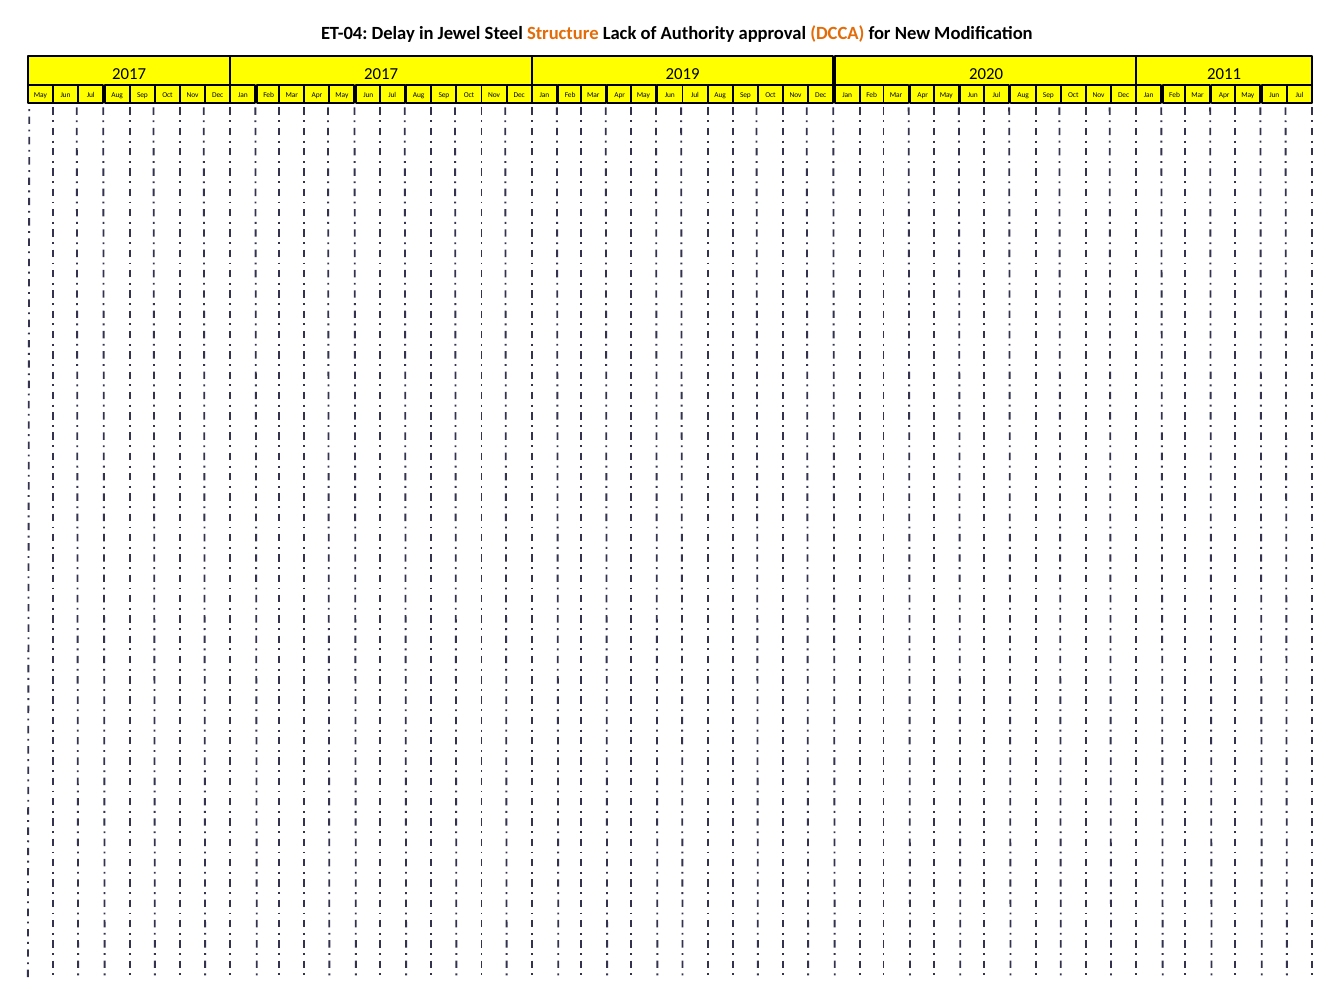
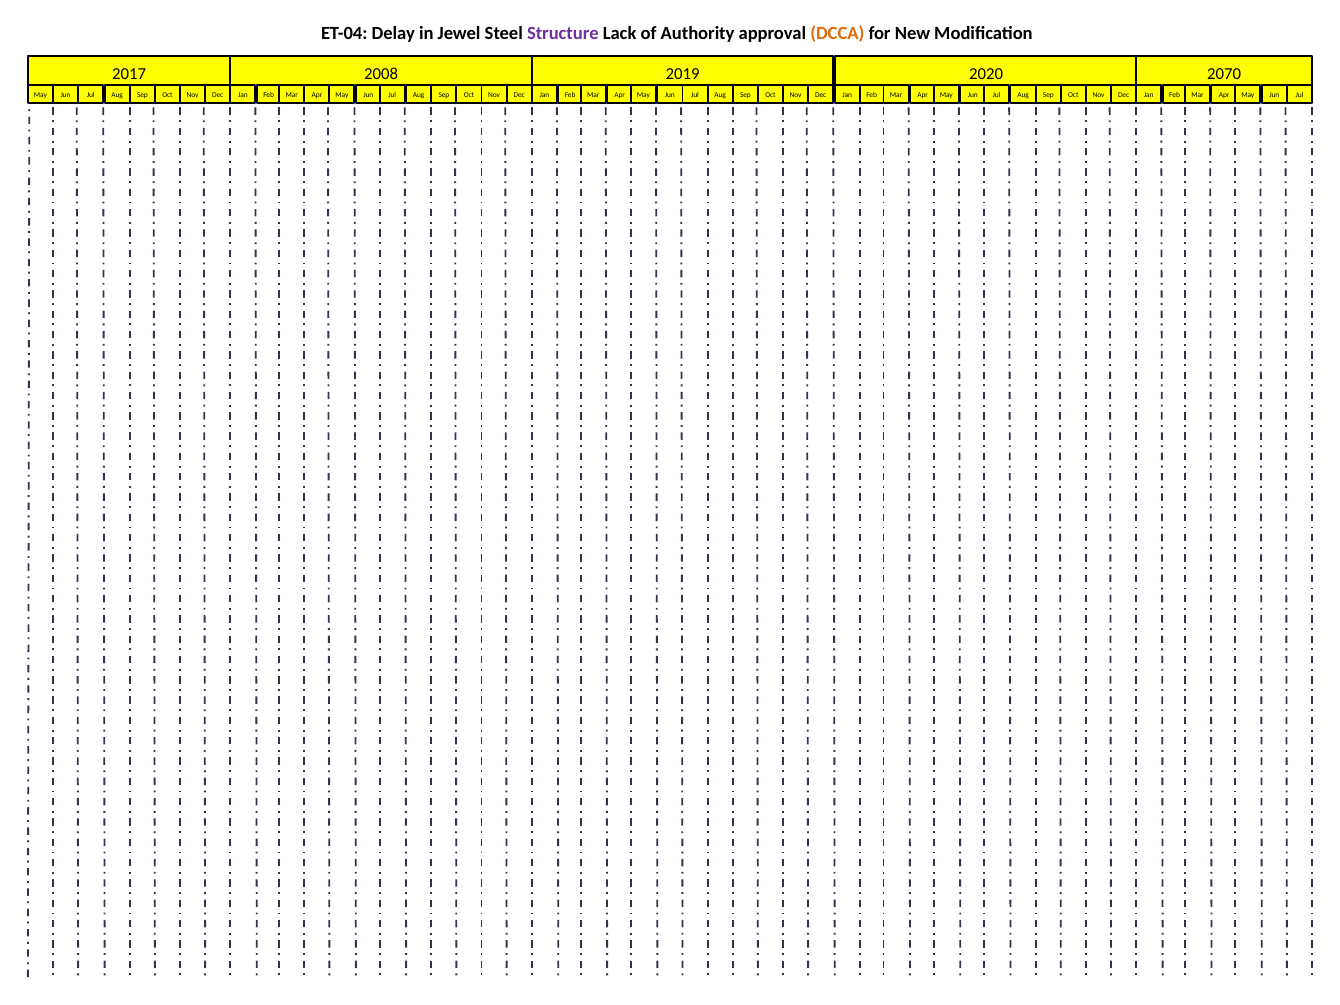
Structure colour: orange -> purple (563, 33)
2017 2017: 2017 -> 2008 (381, 74)
2011: 2011 -> 2070 (1224, 74)
